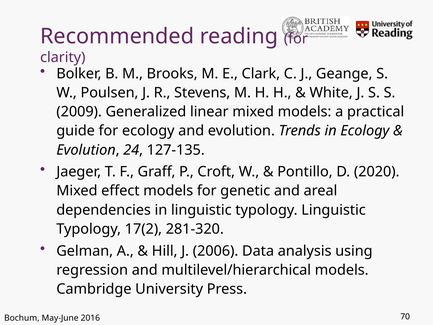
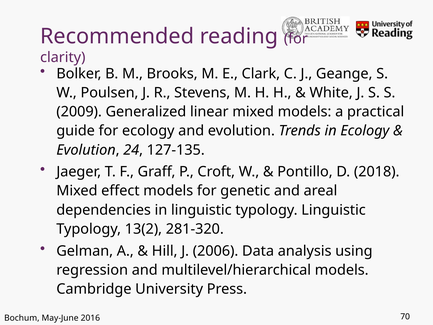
2020: 2020 -> 2018 (377, 172)
17(2: 17(2 -> 13(2 (143, 229)
